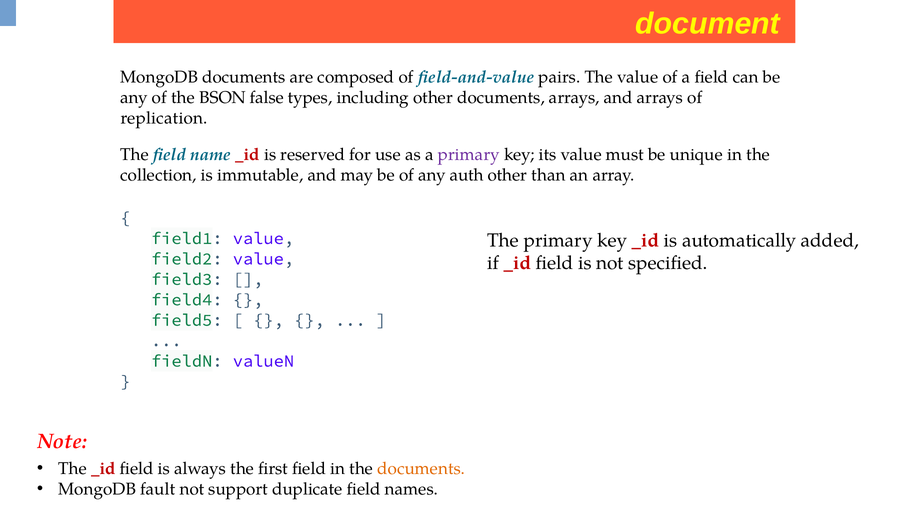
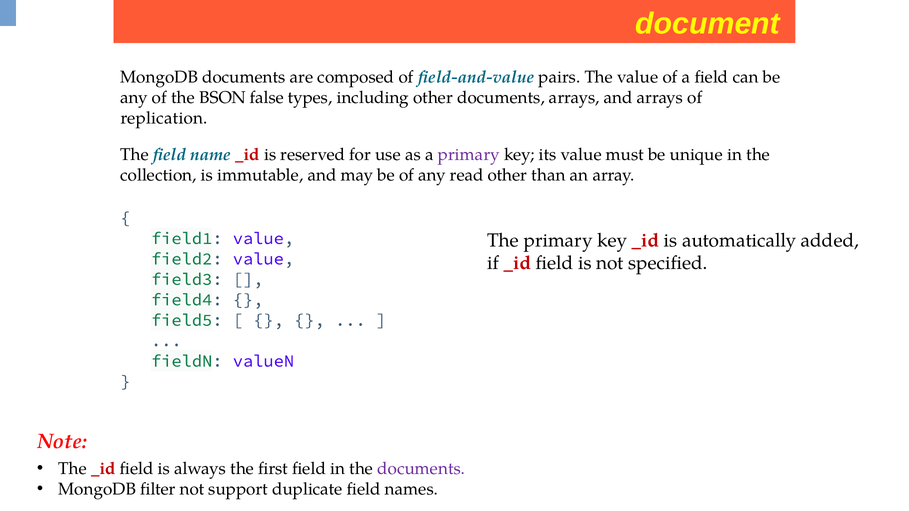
auth: auth -> read (467, 175)
documents colour: orange -> purple (421, 469)
fault: fault -> filter (158, 489)
